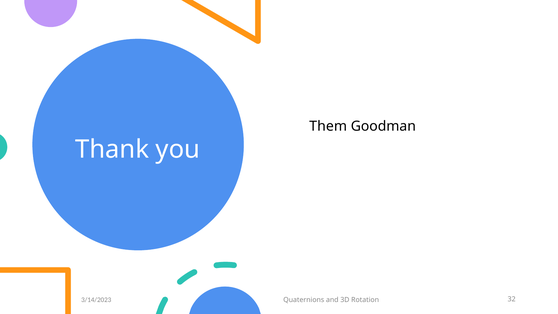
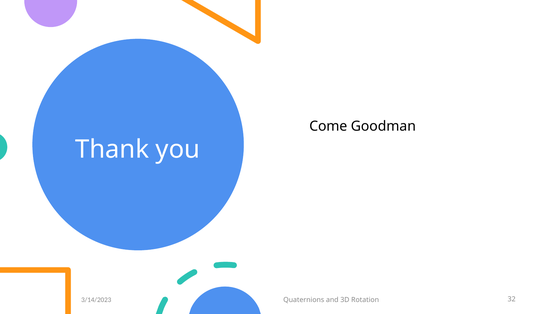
Them: Them -> Come (328, 126)
